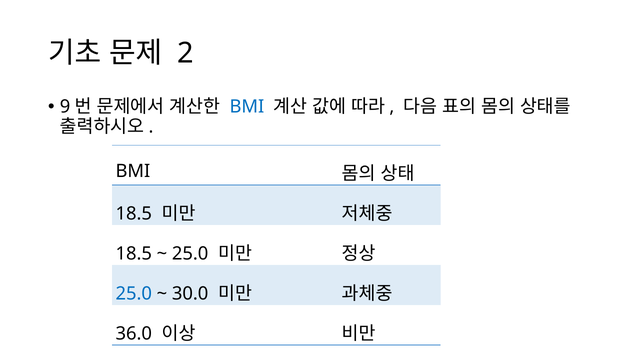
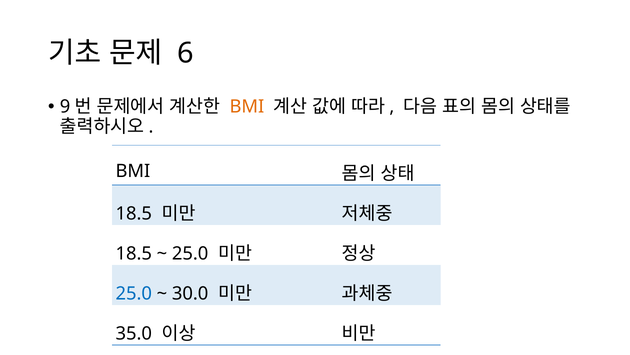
2: 2 -> 6 (186, 53)
BMI colour: blue -> orange (247, 107)
36.0: 36.0 -> 35.0 (134, 333)
